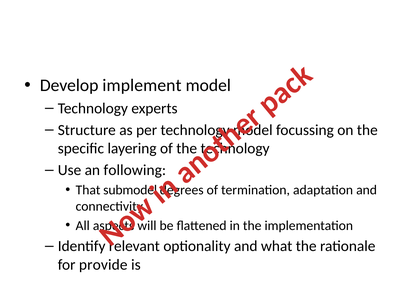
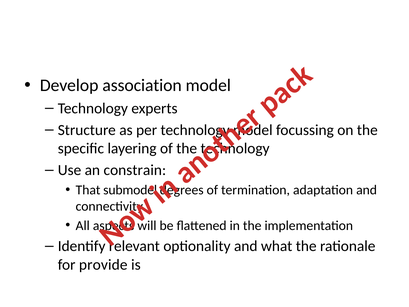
implement: implement -> association (142, 85)
following: following -> constrain (135, 170)
